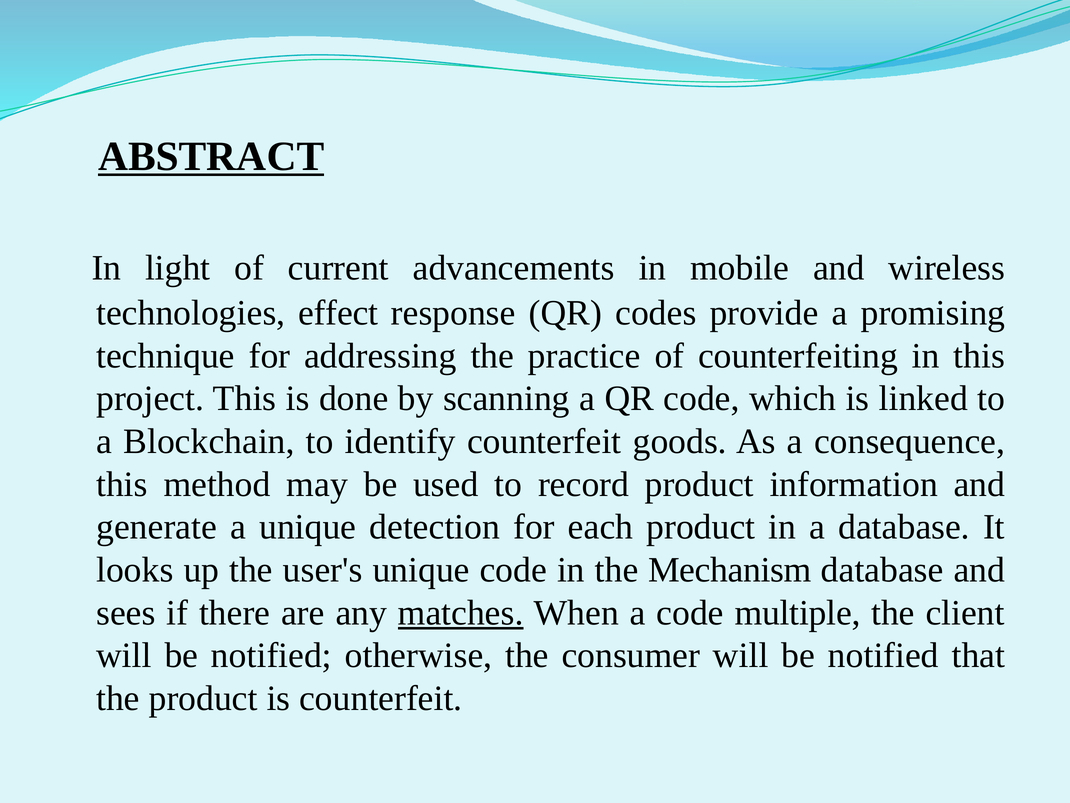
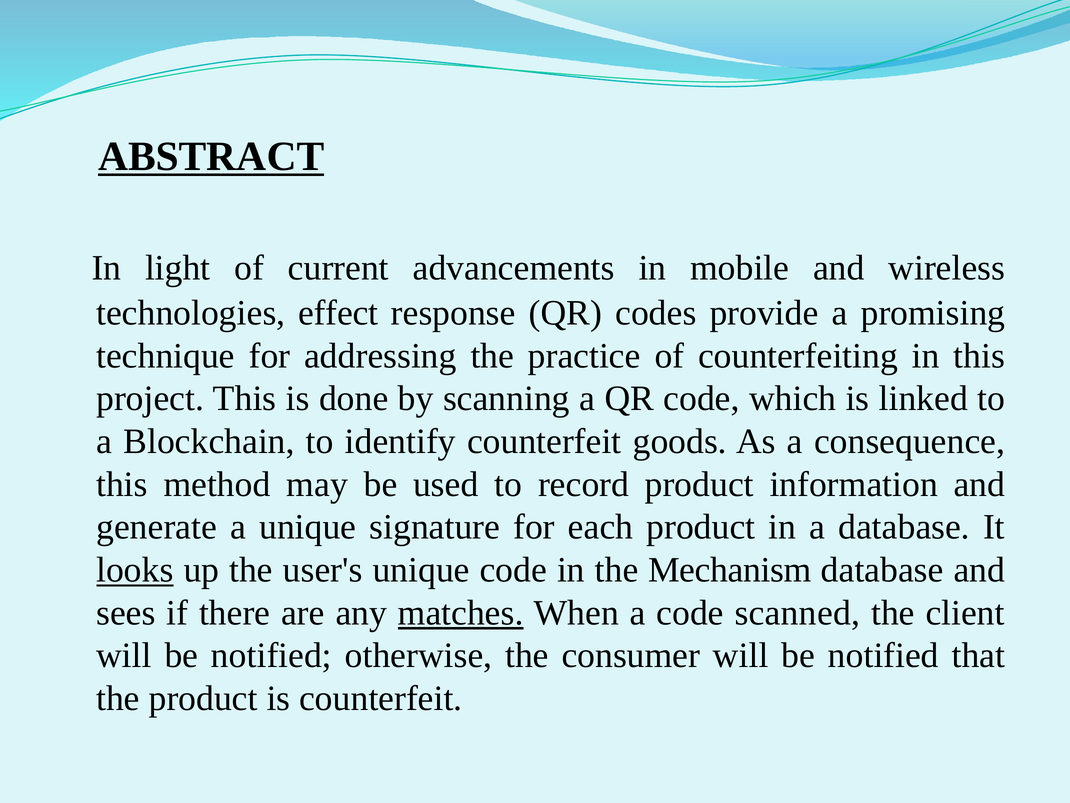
detection: detection -> signature (435, 527)
looks underline: none -> present (135, 570)
multiple: multiple -> scanned (797, 612)
